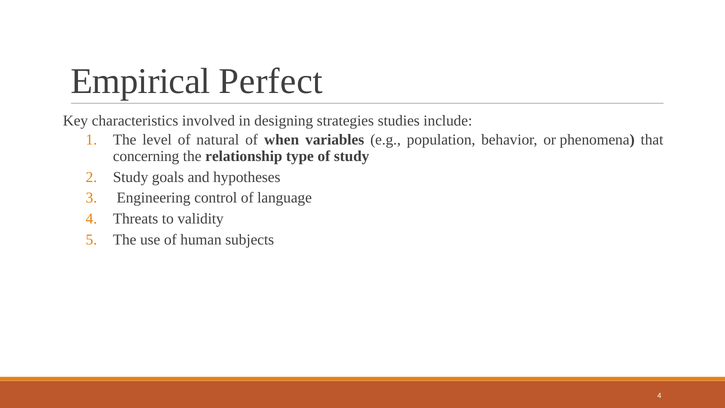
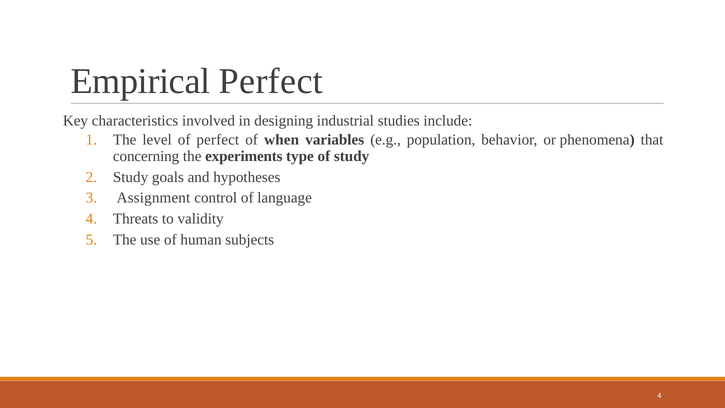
strategies: strategies -> industrial (345, 121)
of natural: natural -> perfect (218, 140)
relationship: relationship -> experiments (244, 156)
Engineering: Engineering -> Assignment (154, 198)
